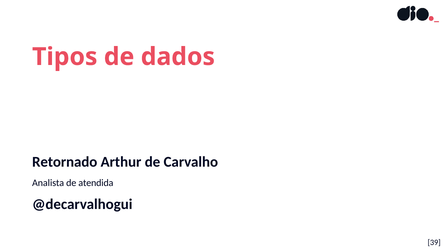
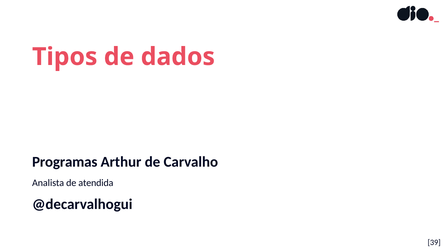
Retornado: Retornado -> Programas (65, 162)
